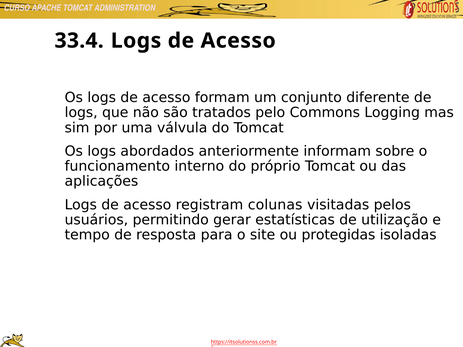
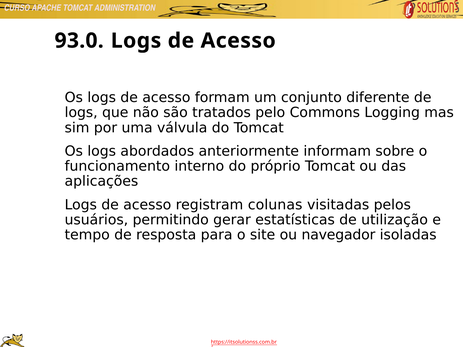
33.4: 33.4 -> 93.0 (79, 41)
protegidas: protegidas -> navegador (338, 235)
